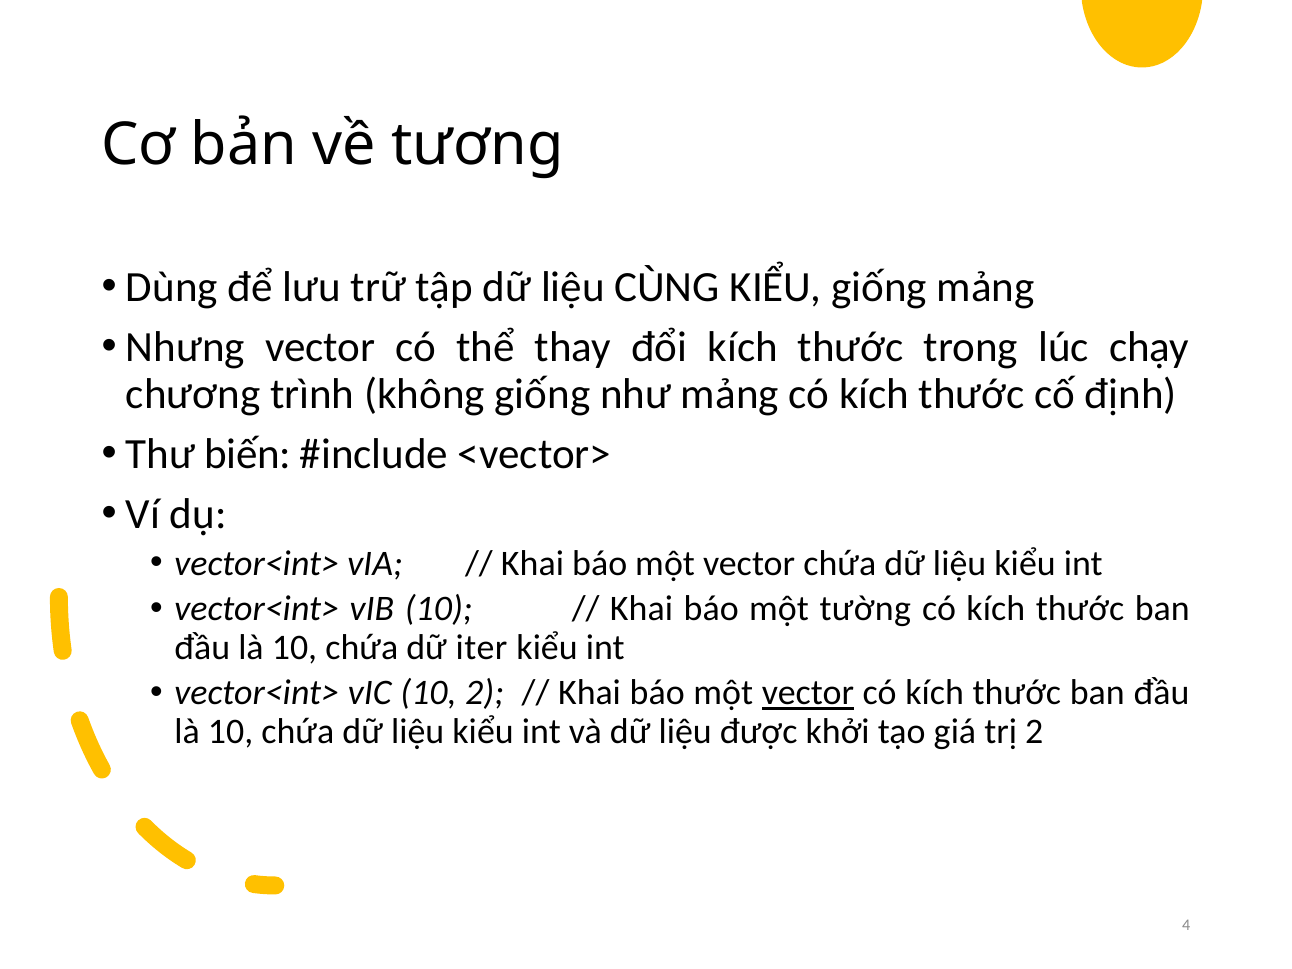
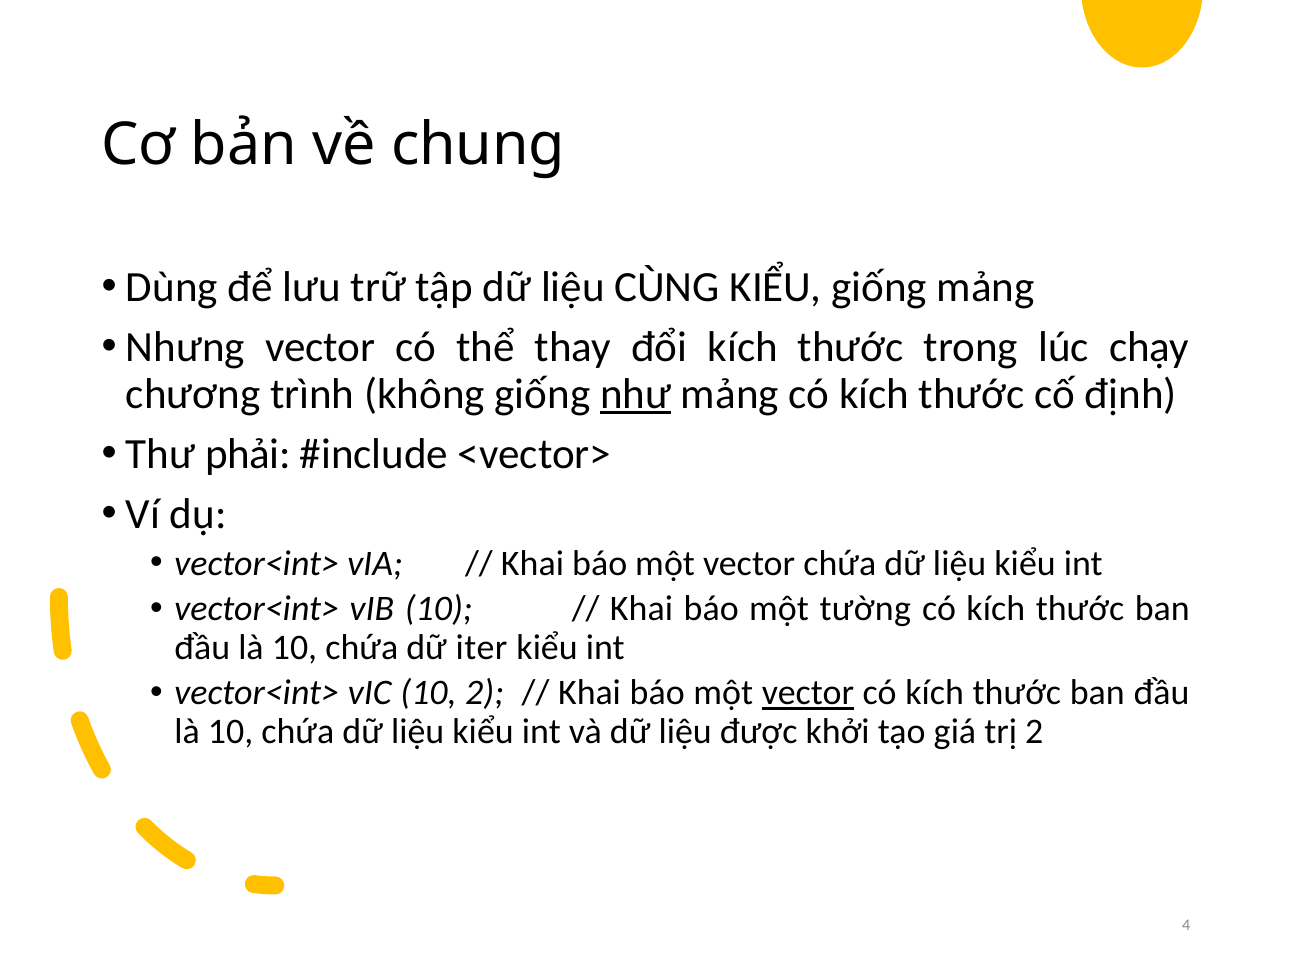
tương: tương -> chung (478, 145)
như underline: none -> present (636, 394)
biến: biến -> phải (248, 454)
